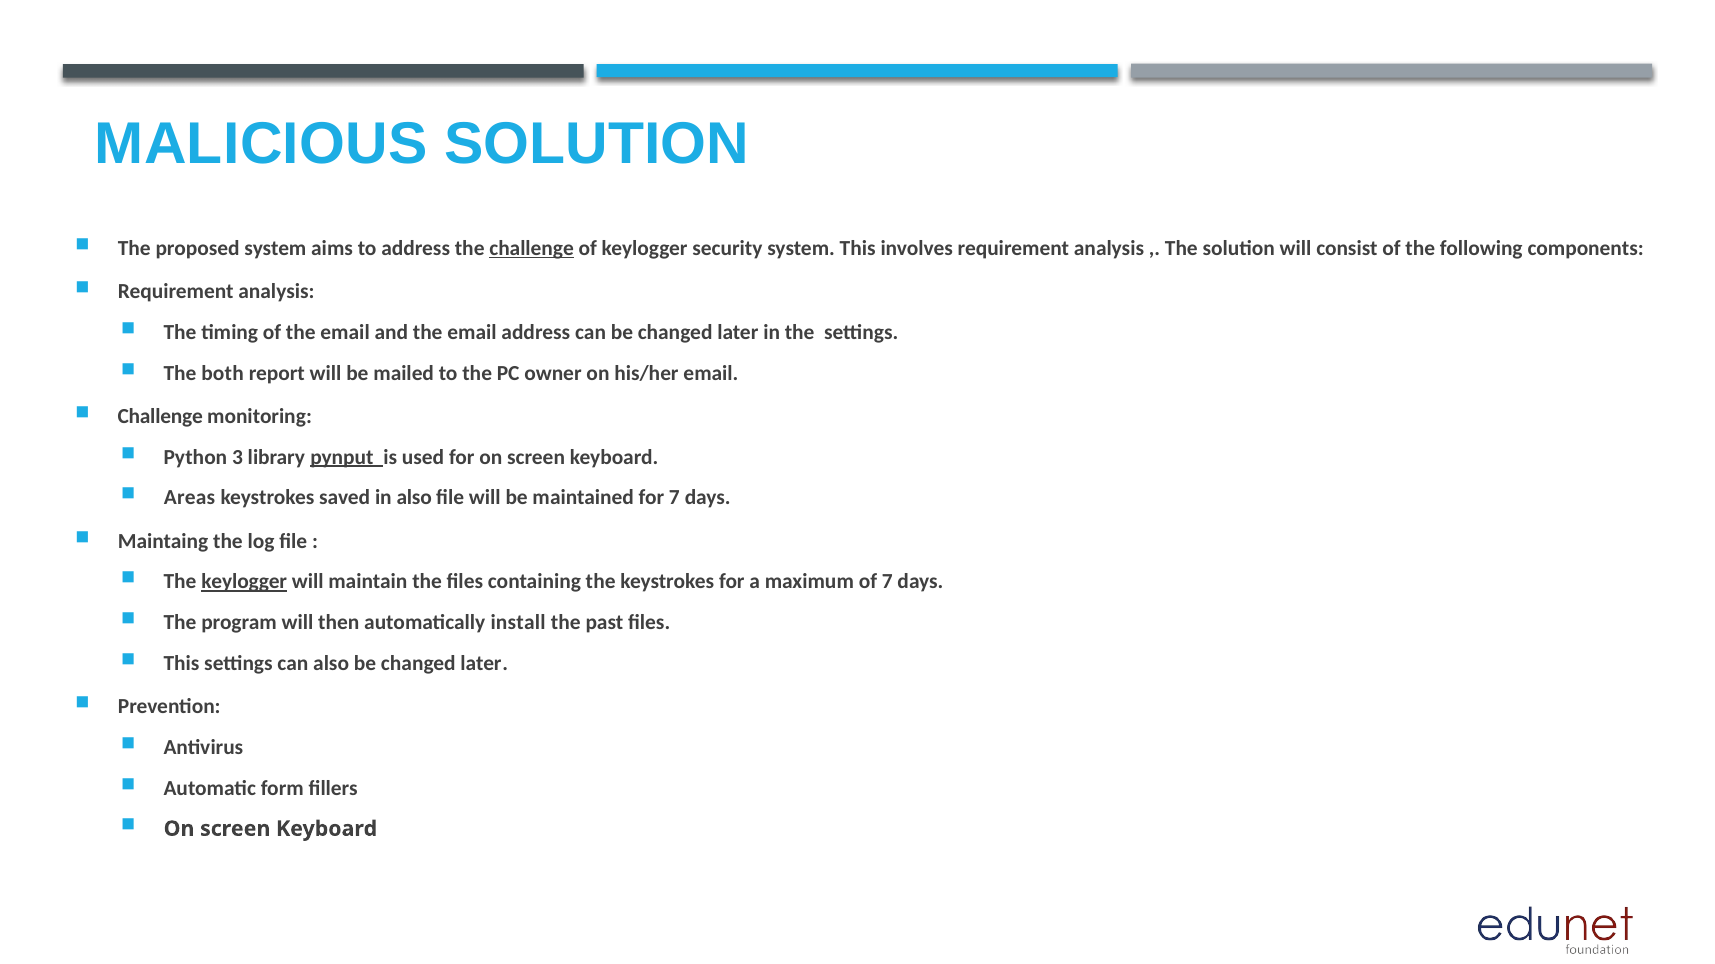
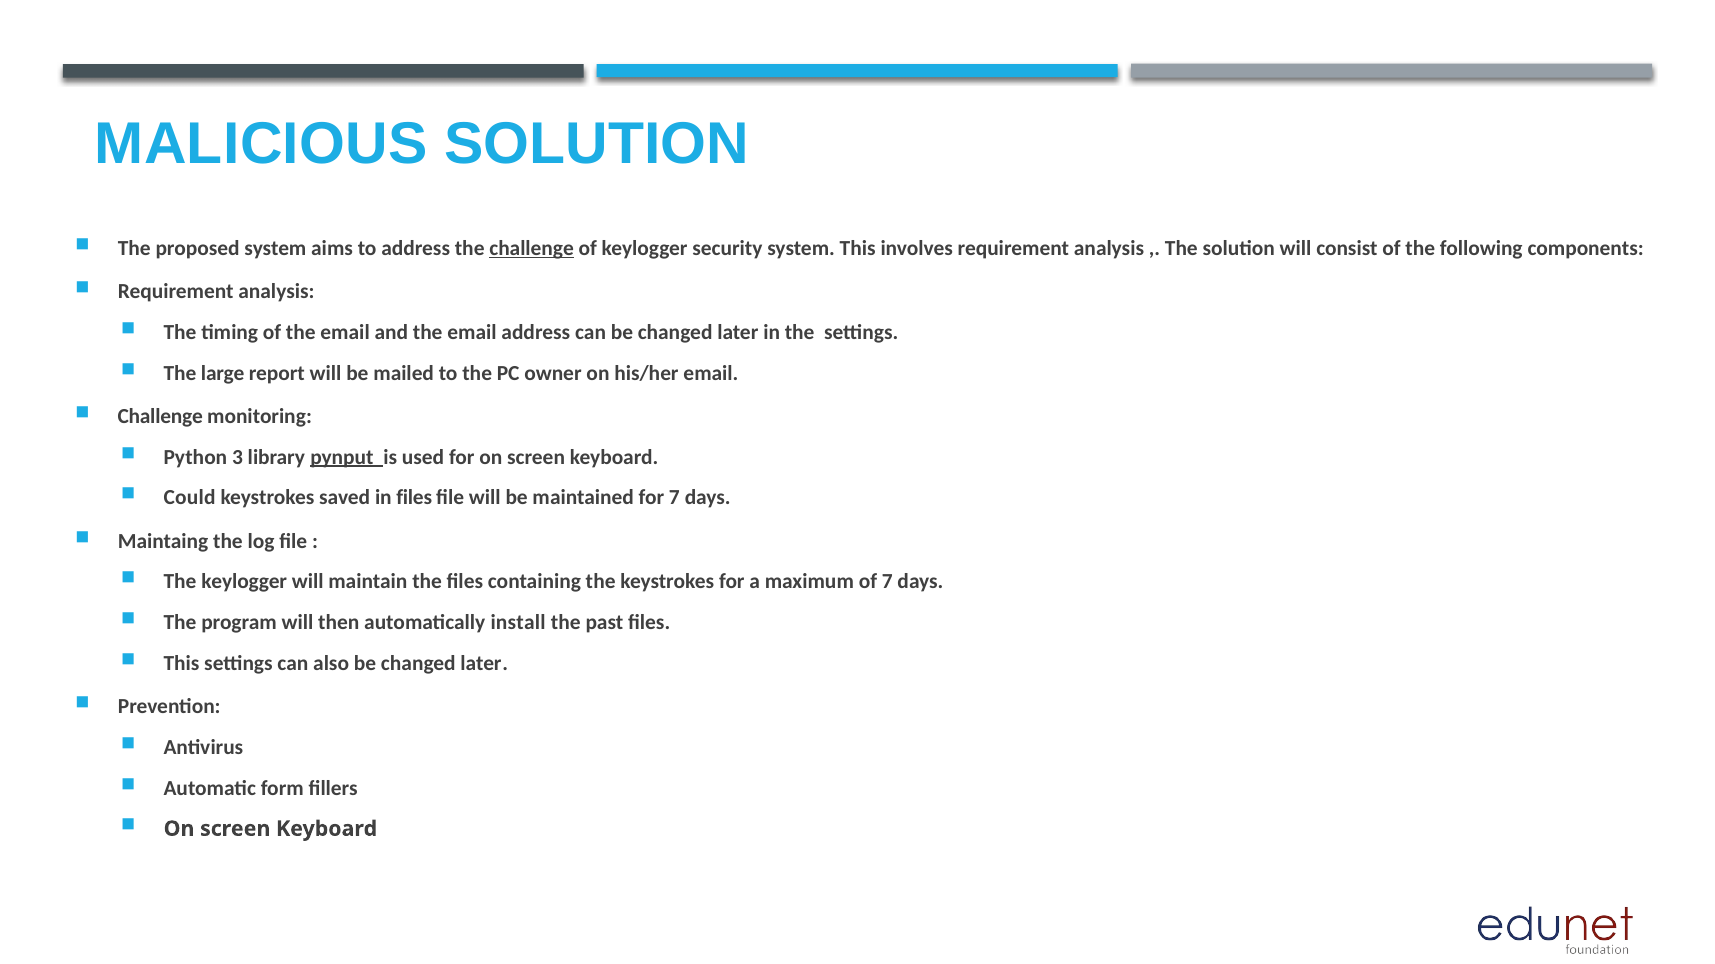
both: both -> large (223, 373)
Areas: Areas -> Could (190, 498)
in also: also -> files (414, 498)
keylogger underline: present -> none (244, 582)
